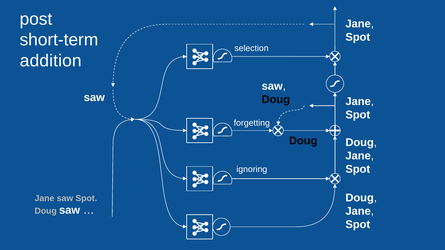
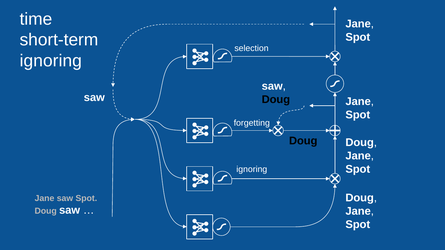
post: post -> time (36, 19)
addition: addition -> ignoring (51, 61)
